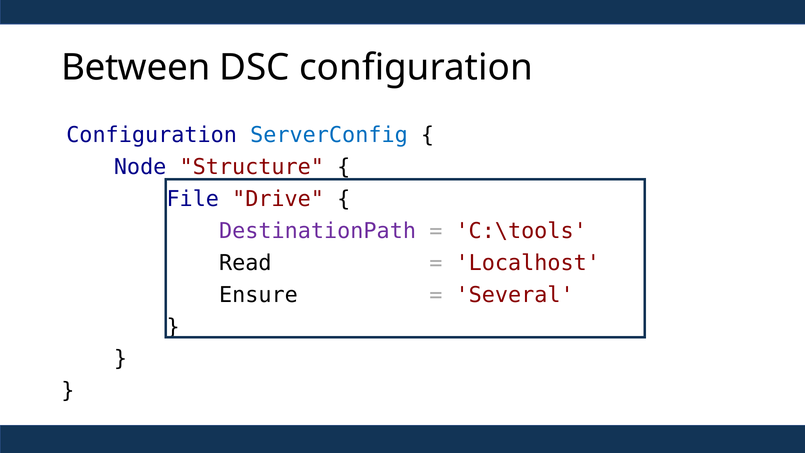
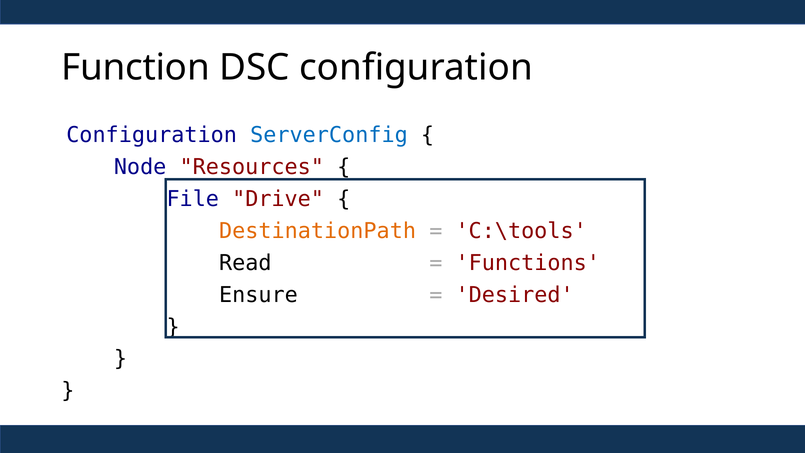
Between: Between -> Function (136, 68)
Structure: Structure -> Resources (252, 167)
DestinationPath colour: purple -> orange (318, 231)
Localhost: Localhost -> Functions (528, 263)
Several: Several -> Desired (515, 295)
